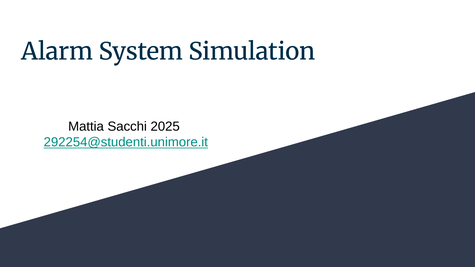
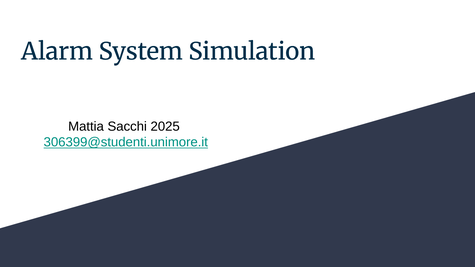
292254@studenti.unimore.it: 292254@studenti.unimore.it -> 306399@studenti.unimore.it (126, 142)
